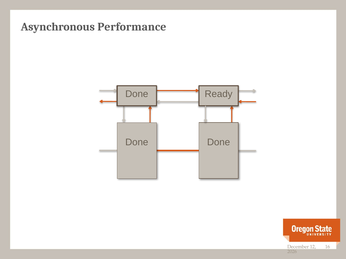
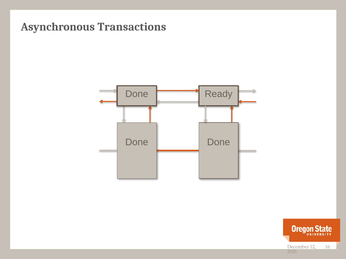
Performance: Performance -> Transactions (132, 27)
